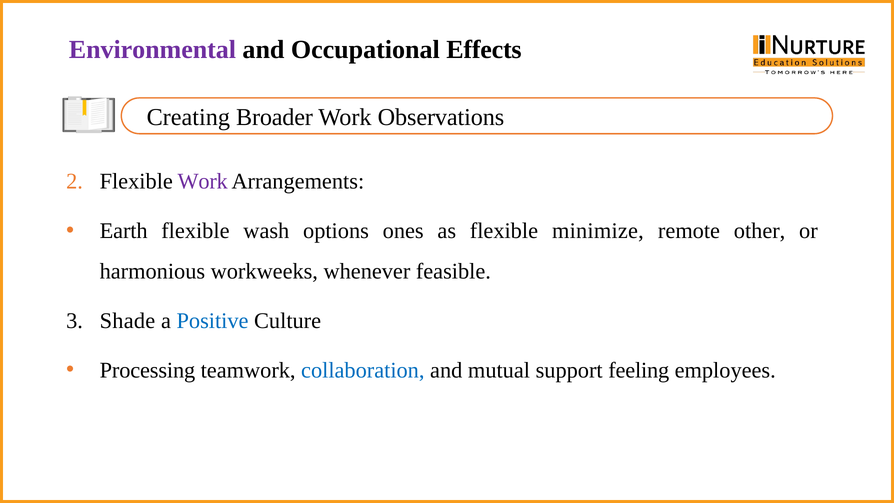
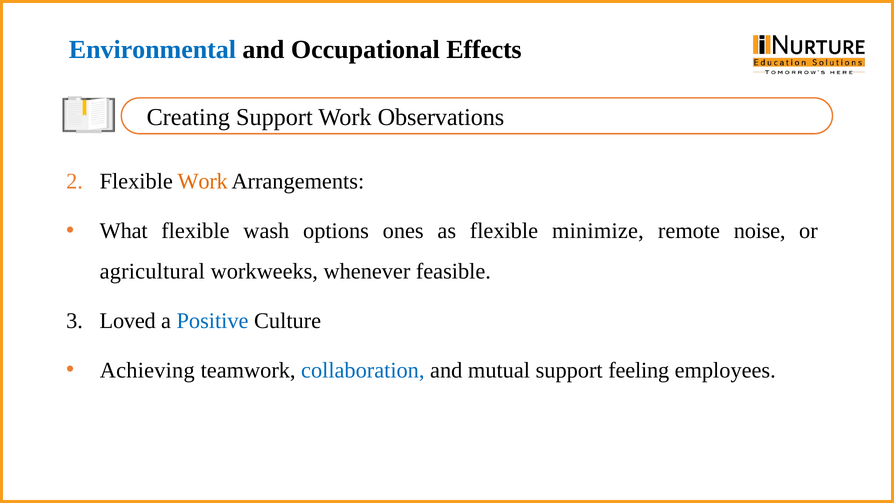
Environmental colour: purple -> blue (152, 50)
Creating Broader: Broader -> Support (274, 117)
Work colour: purple -> orange (203, 181)
Earth: Earth -> What (124, 231)
other: other -> noise (760, 231)
harmonious: harmonious -> agricultural (152, 271)
Shade: Shade -> Loved (128, 321)
Processing: Processing -> Achieving (147, 370)
